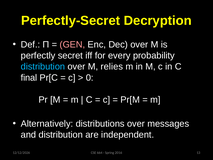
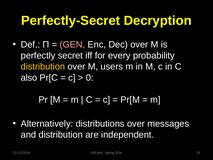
distribution colour: light blue -> yellow (43, 67)
relies: relies -> users (112, 67)
final: final -> also (29, 78)
